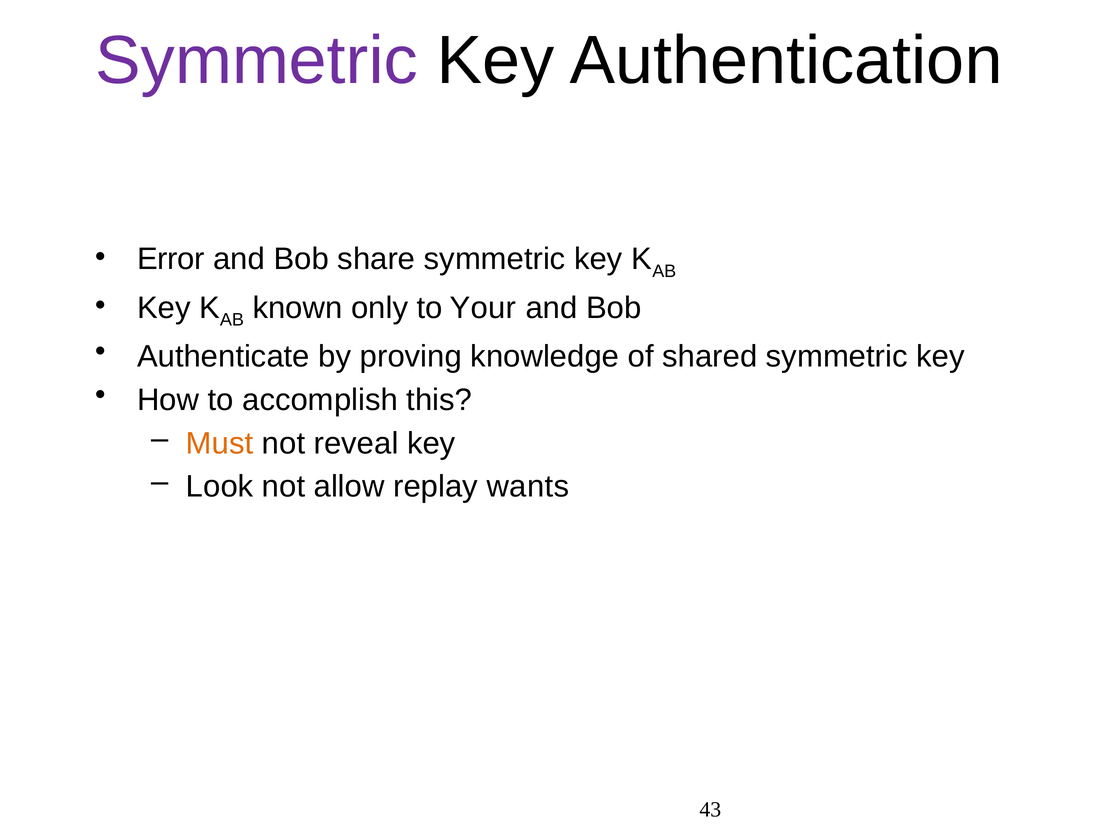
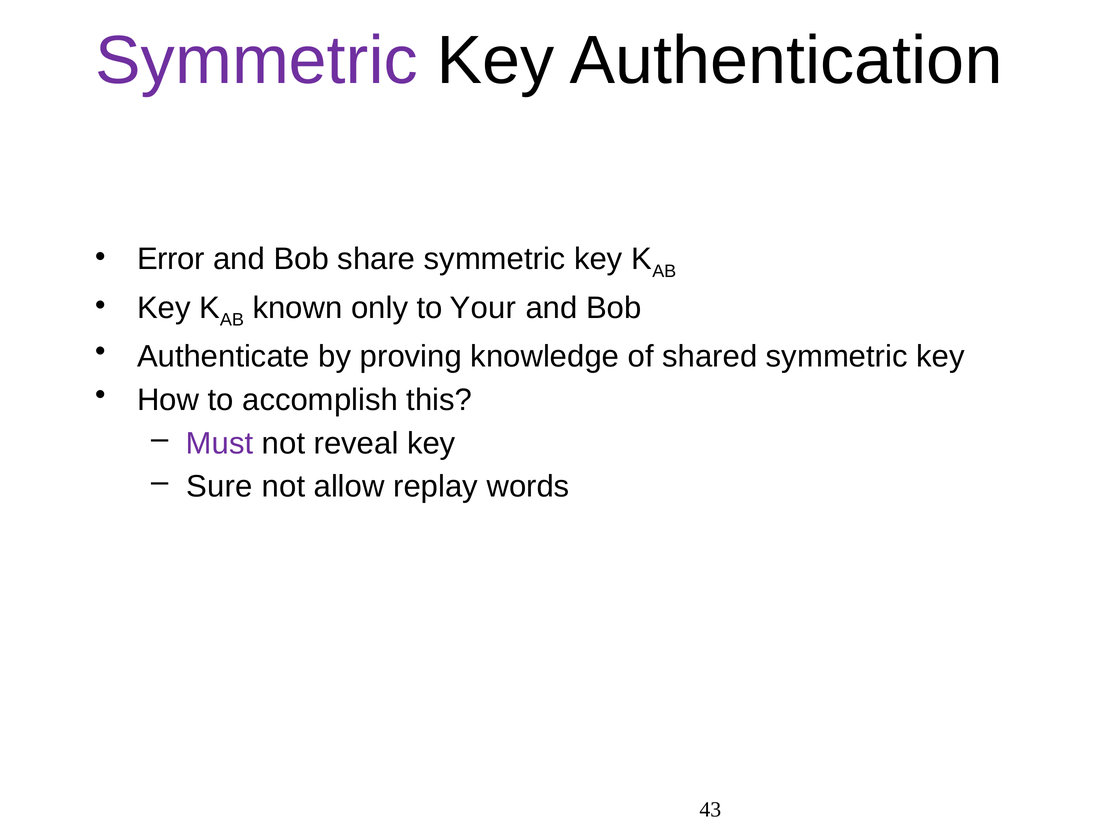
Must colour: orange -> purple (220, 444)
Look: Look -> Sure (219, 487)
wants: wants -> words (528, 487)
